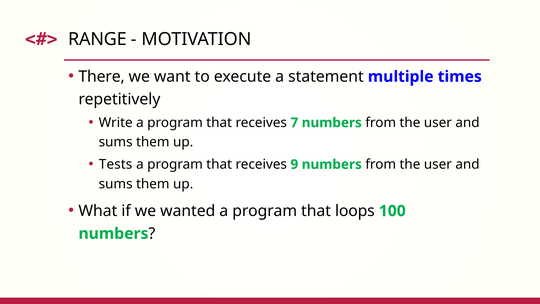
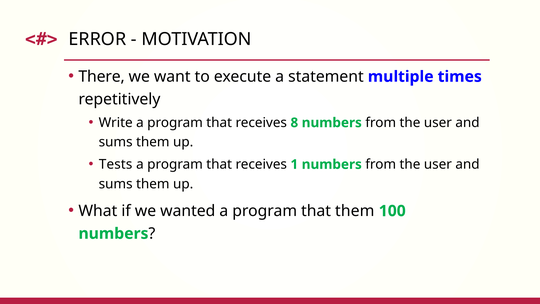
RANGE: RANGE -> ERROR (97, 39)
7: 7 -> 8 (294, 123)
9: 9 -> 1 (294, 164)
that loops: loops -> them (355, 211)
